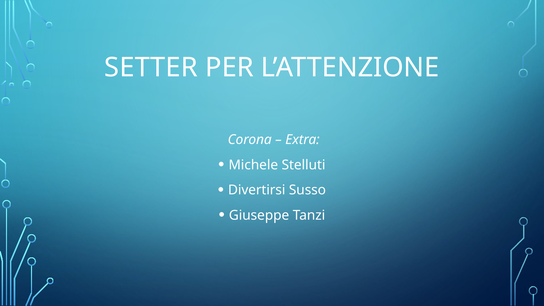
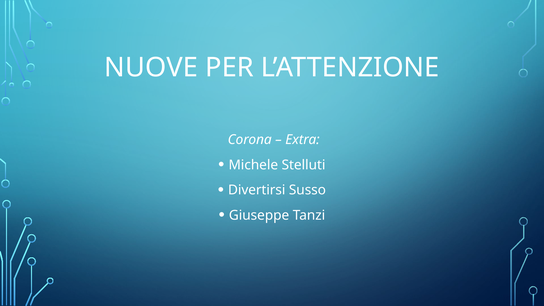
SETTER: SETTER -> NUOVE (151, 68)
